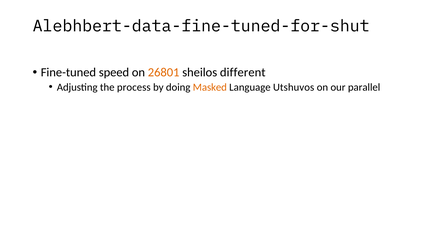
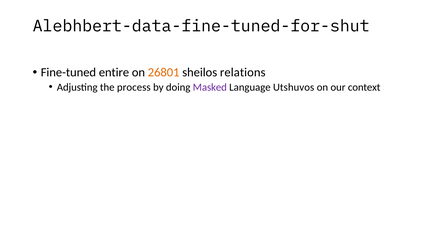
speed: speed -> entire (114, 73)
different: different -> relations (243, 73)
Masked colour: orange -> purple (210, 87)
parallel: parallel -> context (364, 87)
